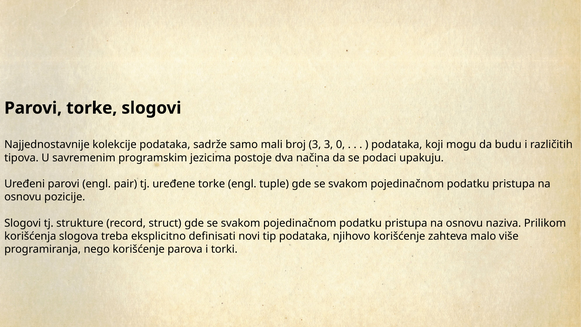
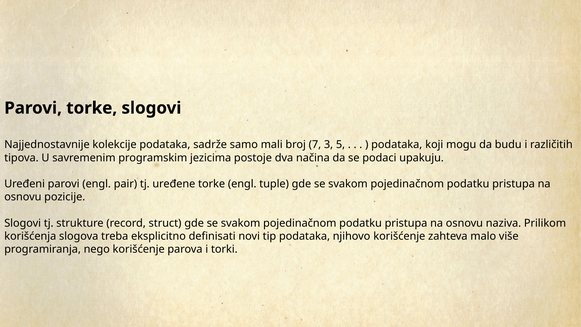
broj 3: 3 -> 7 (315, 145)
0: 0 -> 5 (340, 145)
